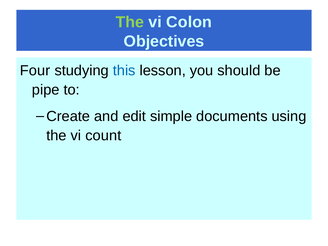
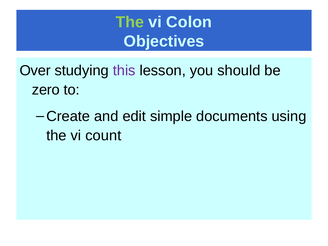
Four: Four -> Over (35, 71)
this colour: blue -> purple (124, 71)
pipe: pipe -> zero (46, 90)
